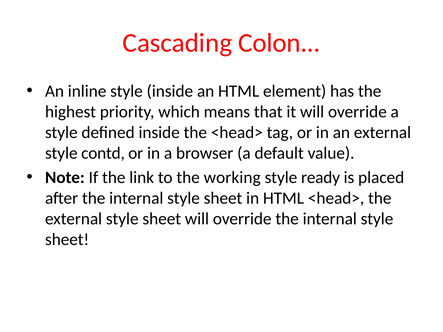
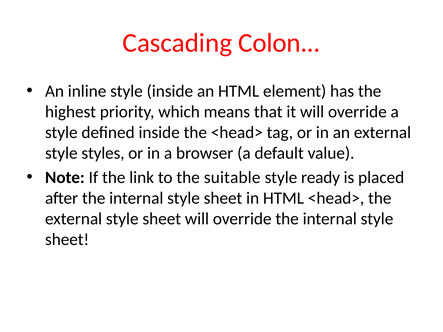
contd: contd -> styles (103, 153)
working: working -> suitable (232, 177)
